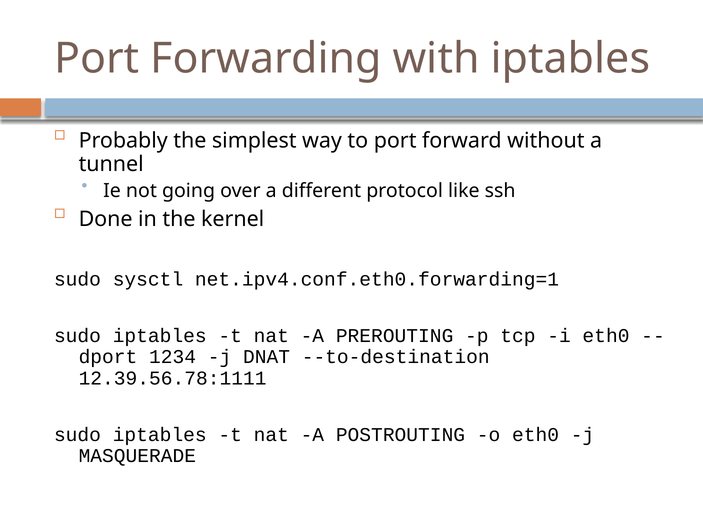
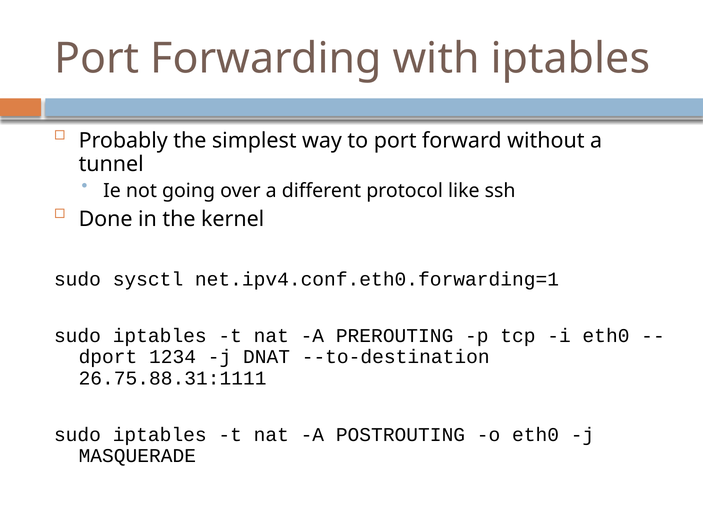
12.39.56.78:1111: 12.39.56.78:1111 -> 26.75.88.31:1111 (173, 378)
